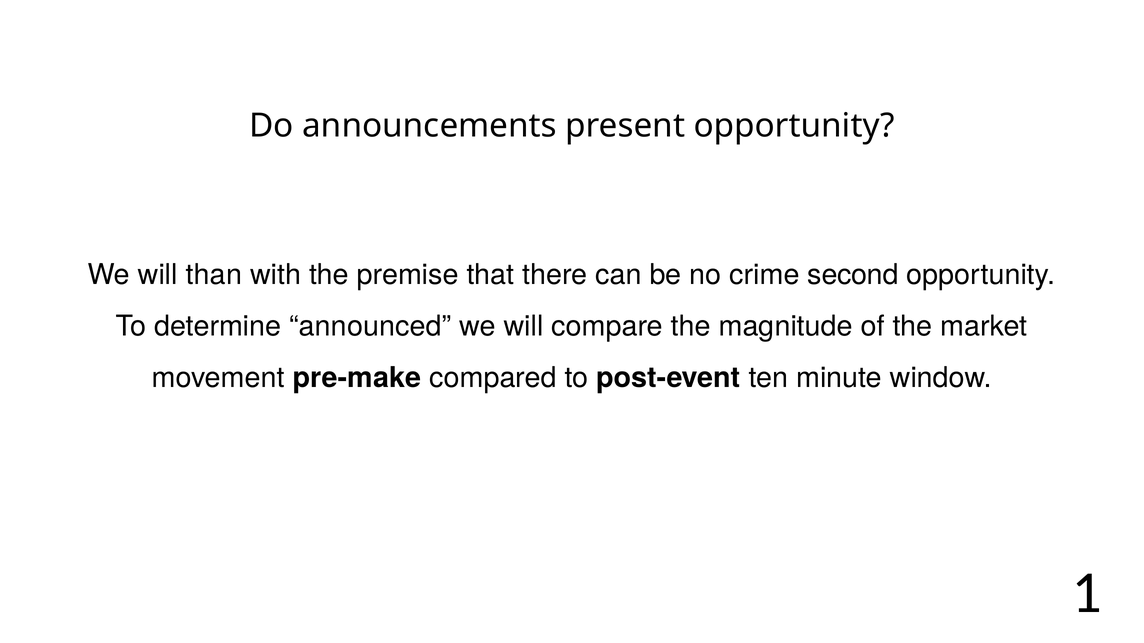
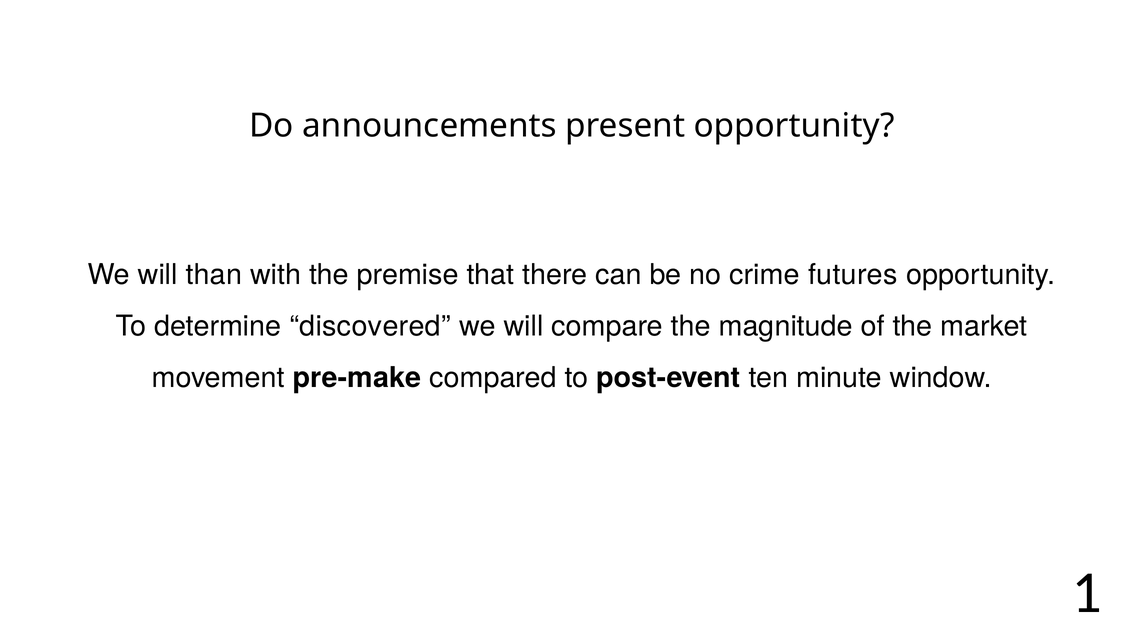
second: second -> futures (853, 275)
announced: announced -> discovered (370, 327)
